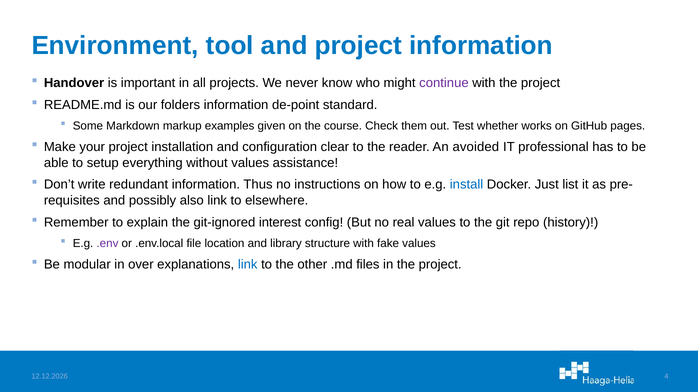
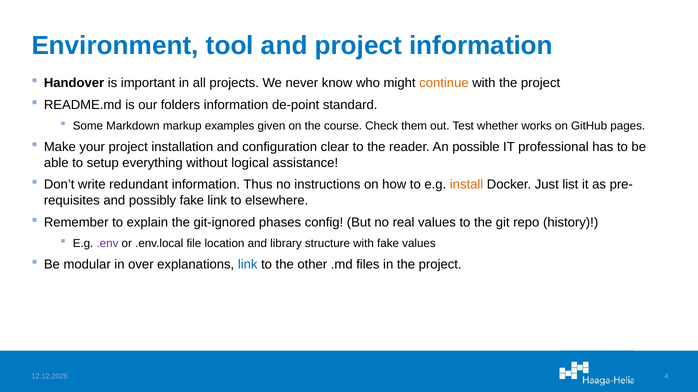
continue colour: purple -> orange (444, 83)
avoided: avoided -> possible (476, 147)
without values: values -> logical (250, 163)
install colour: blue -> orange (467, 185)
possibly also: also -> fake (192, 201)
interest: interest -> phases (280, 223)
